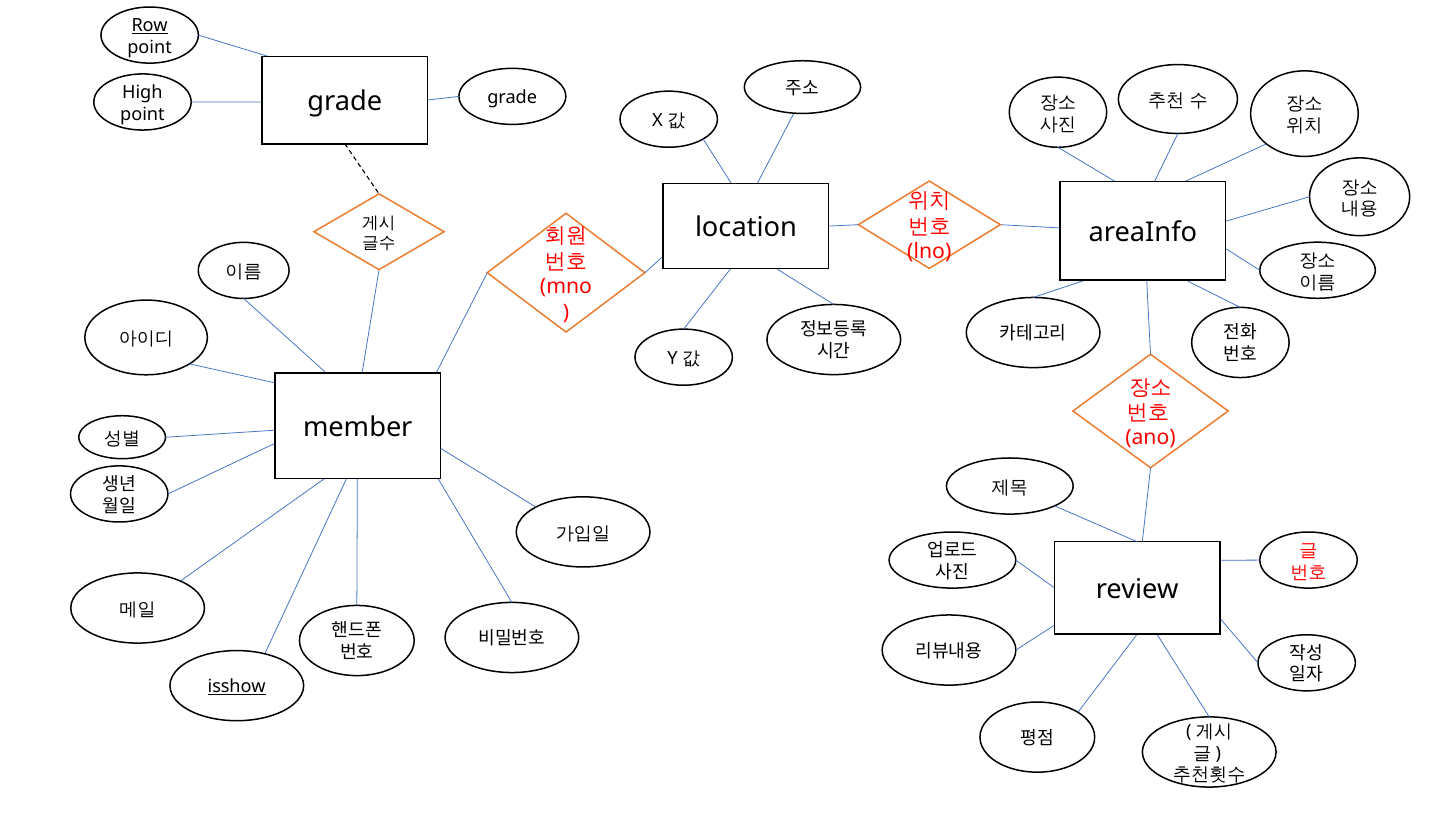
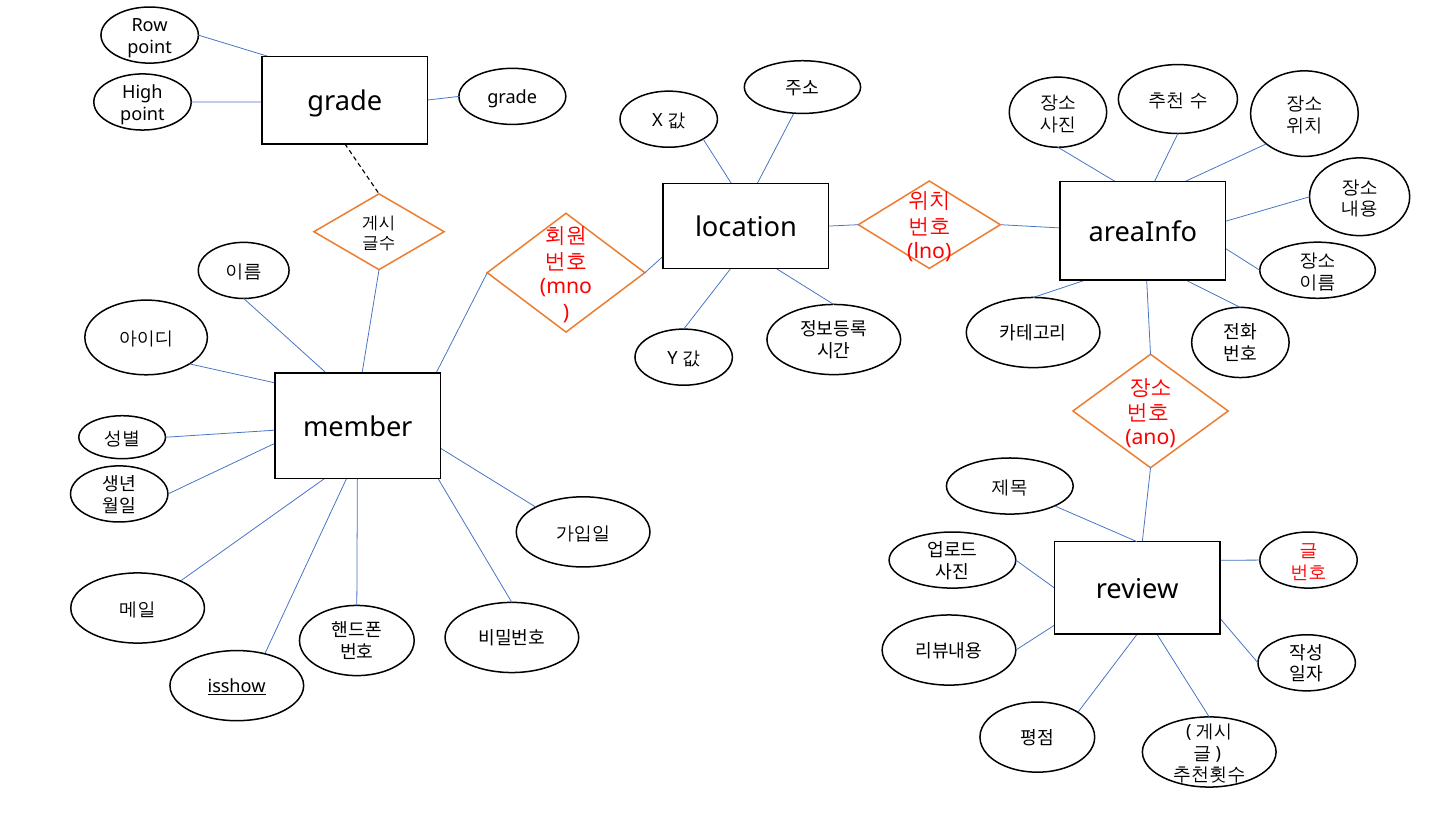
Row underline: present -> none (150, 25)
